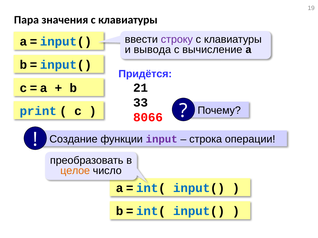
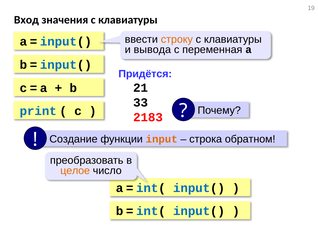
Пара: Пара -> Вход (26, 20)
строку colour: purple -> orange (177, 40)
вычисление: вычисление -> переменная (212, 50)
8066: 8066 -> 2183 (148, 118)
input colour: purple -> orange (162, 139)
операции: операции -> обратном (250, 139)
